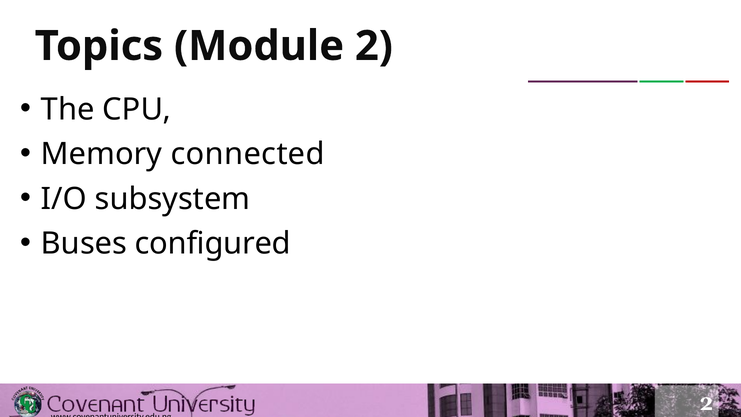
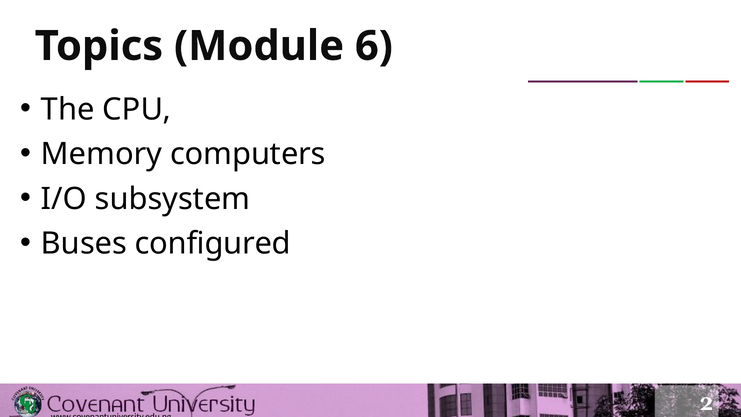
Module 2: 2 -> 6 (374, 46)
connected: connected -> computers (248, 154)
